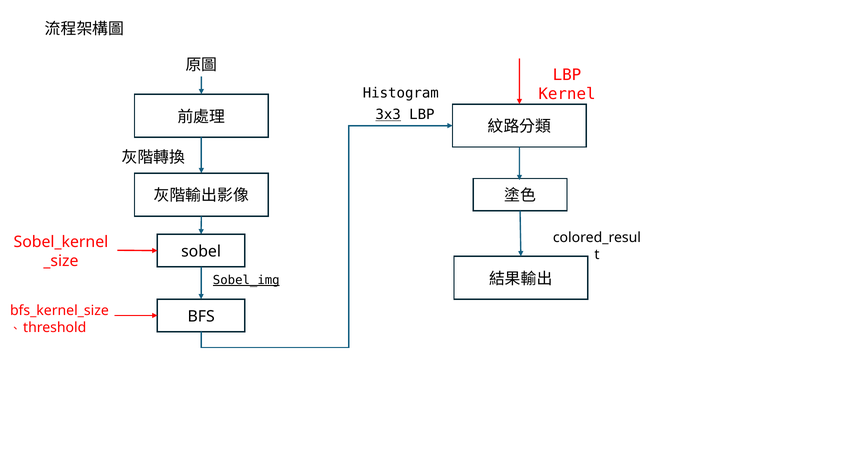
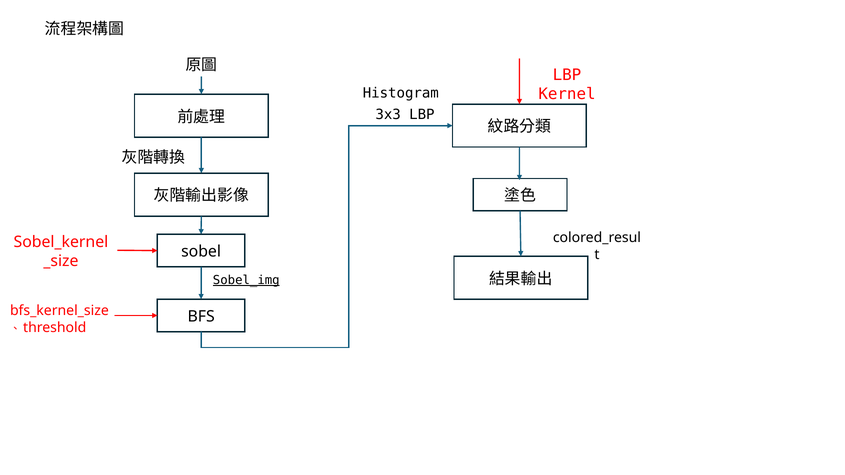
3x3 underline: present -> none (388, 115)
